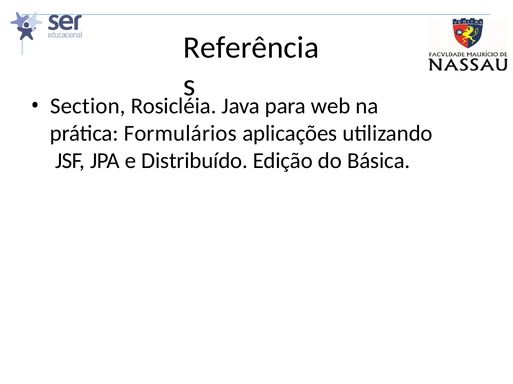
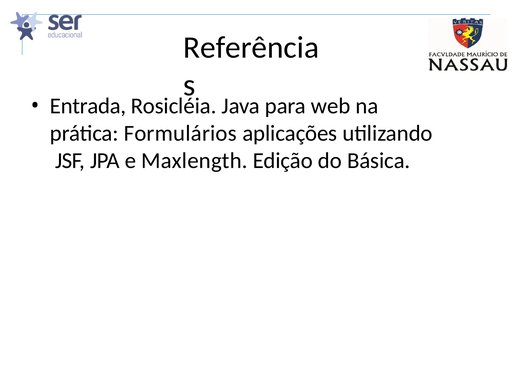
Section: Section -> Entrada (88, 106)
Distribuído: Distribuído -> Maxlength (194, 161)
